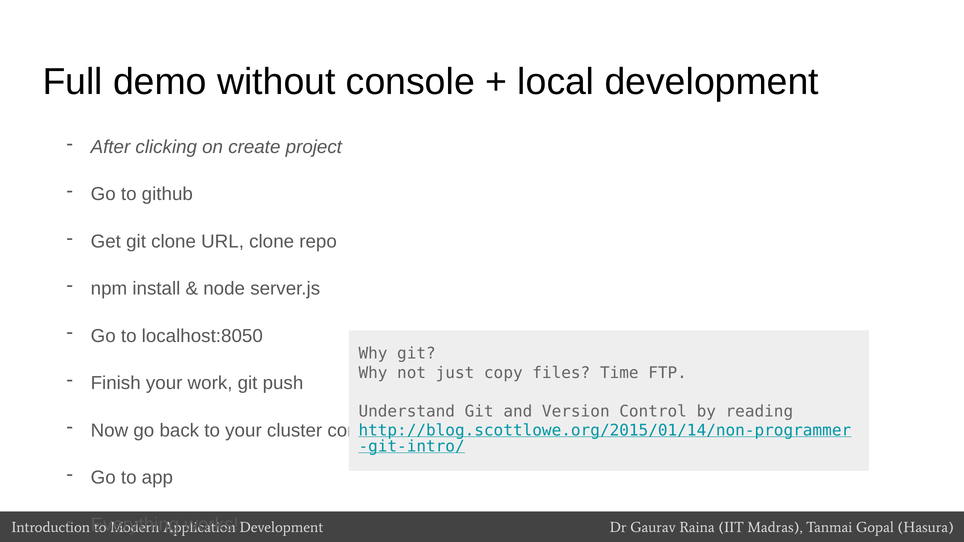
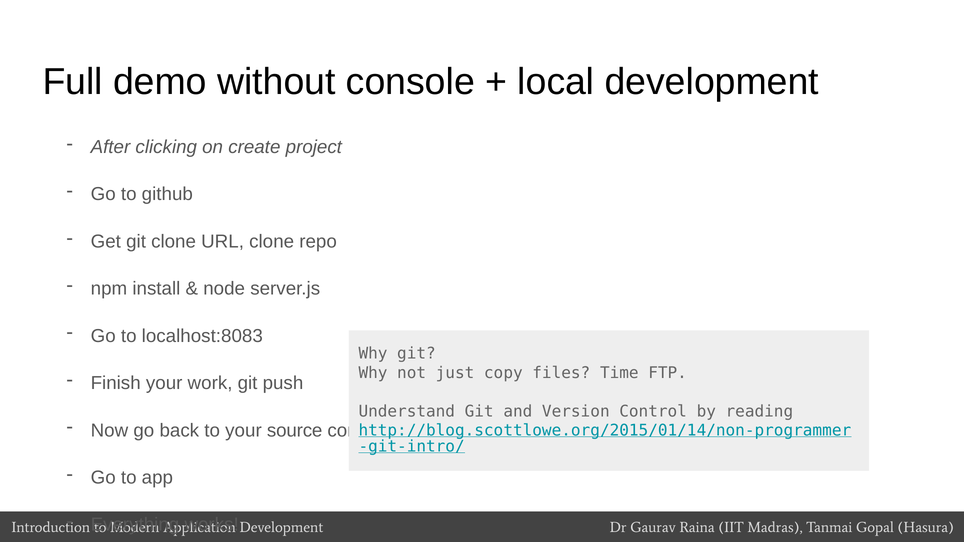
localhost:8050: localhost:8050 -> localhost:8083 (202, 336)
cluster: cluster -> source (295, 431)
